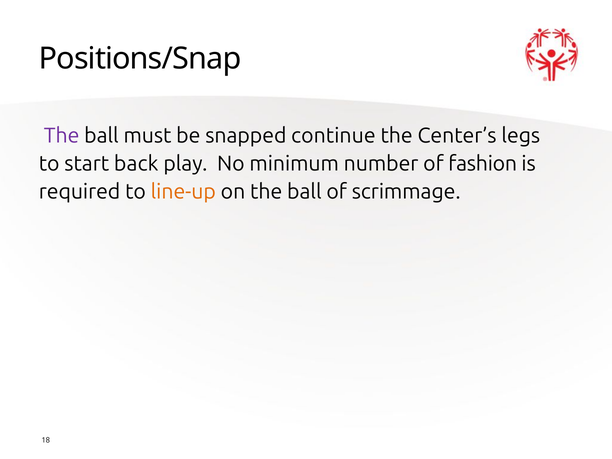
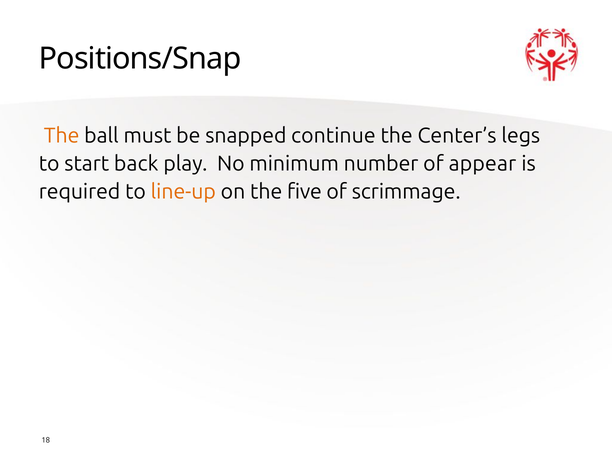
The colour: purple -> orange (62, 136)
fashion: fashion -> appear (482, 164)
on the ball: ball -> five (304, 192)
